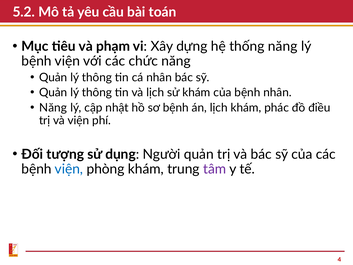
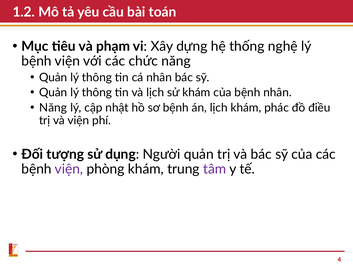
5.2: 5.2 -> 1.2 (24, 12)
thống năng: năng -> nghệ (283, 46)
viện colour: blue -> purple (69, 169)
